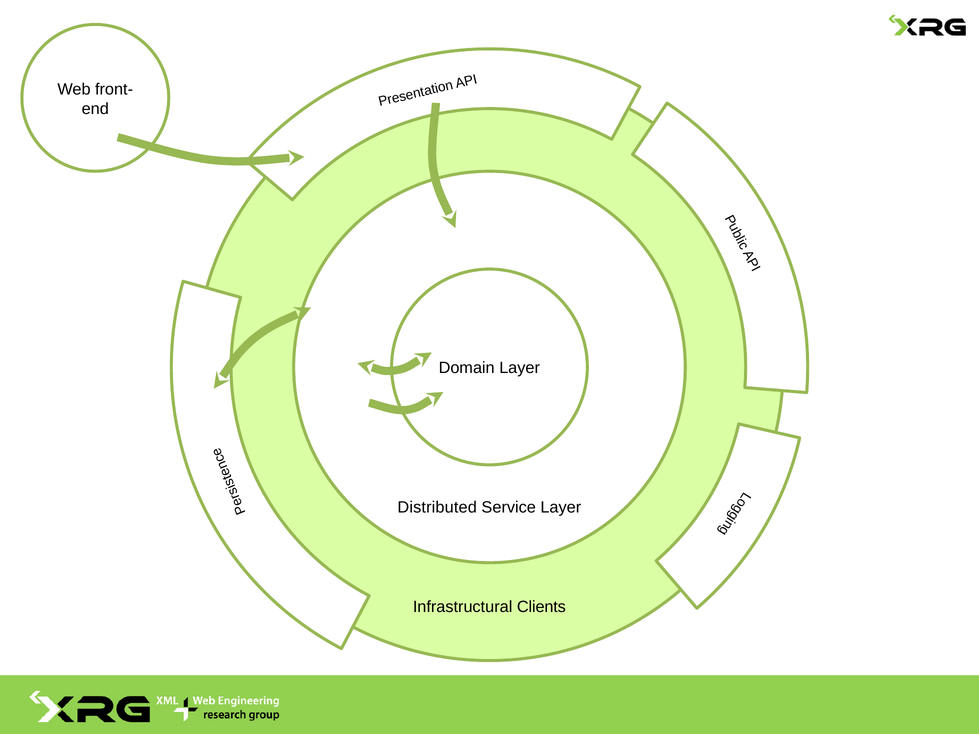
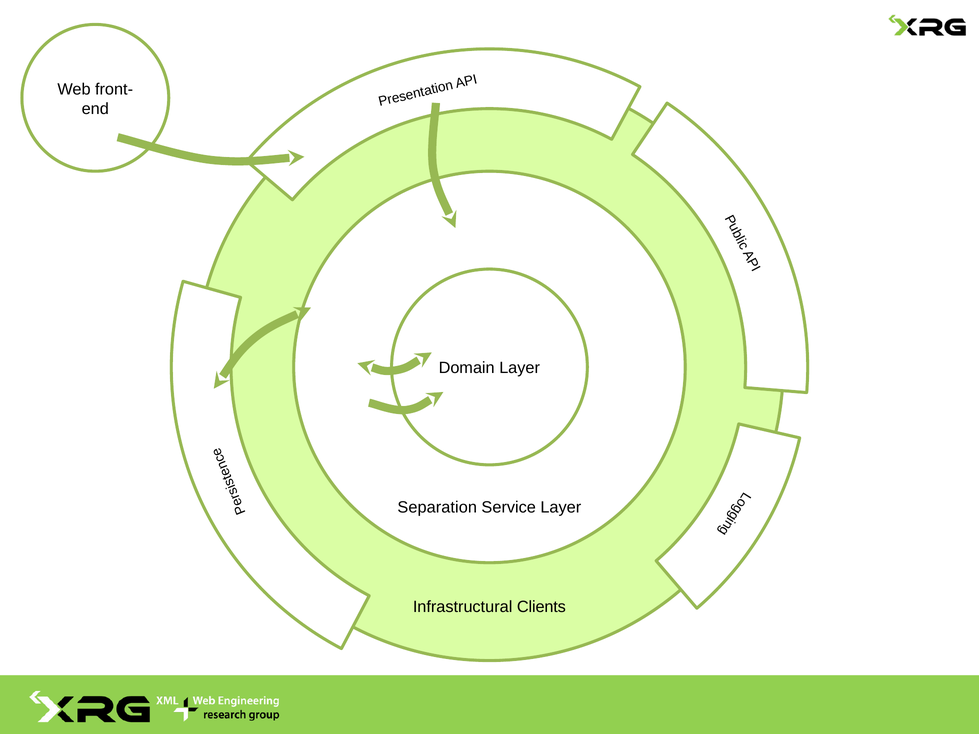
Distributed: Distributed -> Separation (437, 508)
